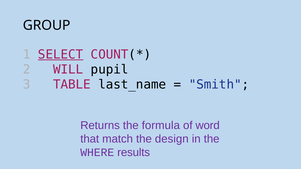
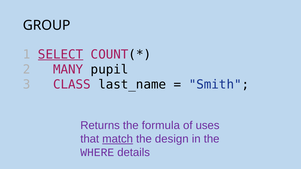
WILL: WILL -> MANY (68, 70)
TABLE: TABLE -> CLASS (72, 85)
word: word -> uses (208, 126)
match underline: none -> present (118, 139)
results: results -> details (134, 153)
